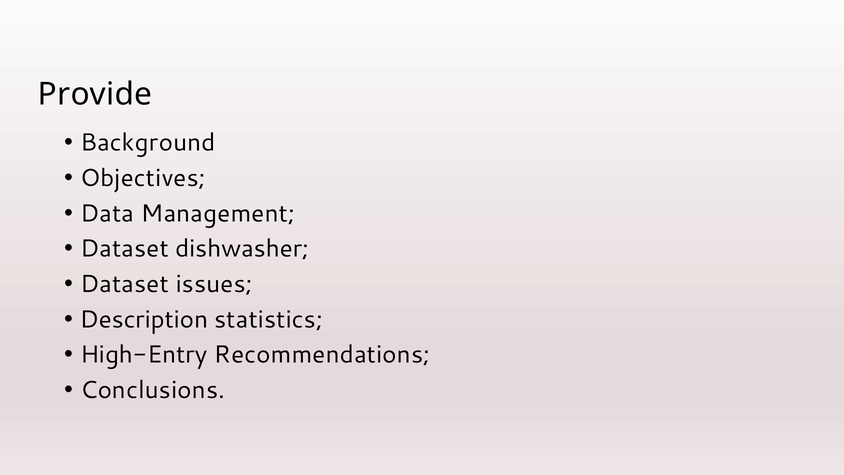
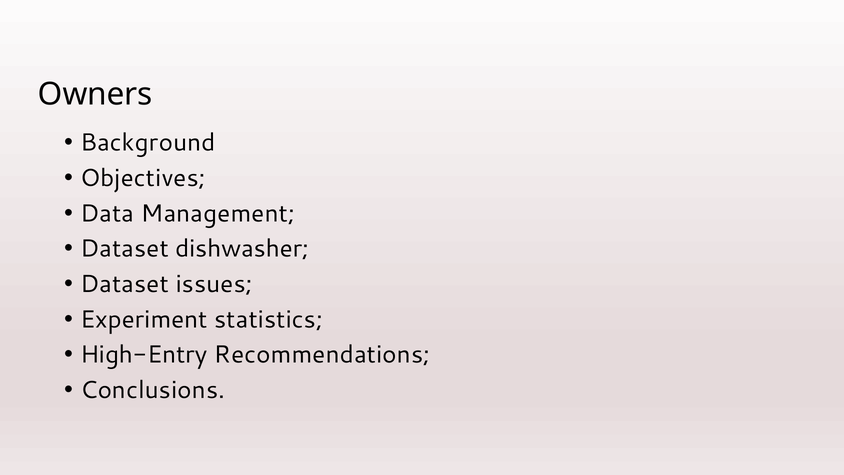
Provide: Provide -> Owners (95, 94)
Description: Description -> Experiment (144, 319)
